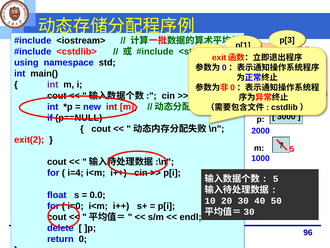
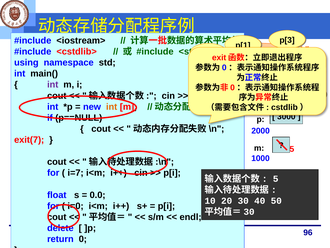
int colour: red -> orange (112, 107)
exit(2: exit(2 -> exit(7 (29, 140)
i=4: i=4 -> i=7 (76, 173)
